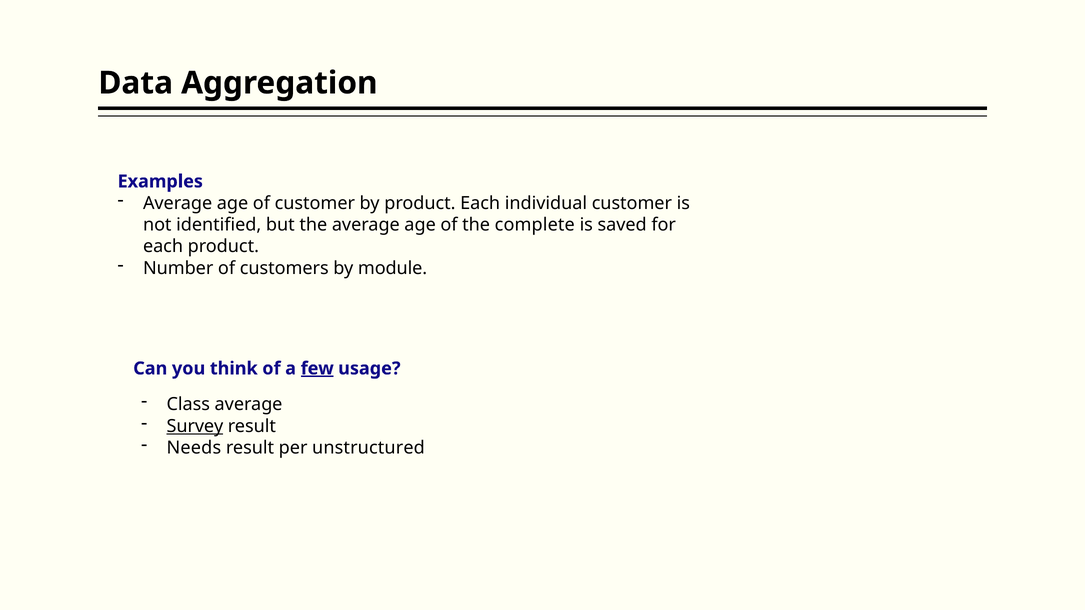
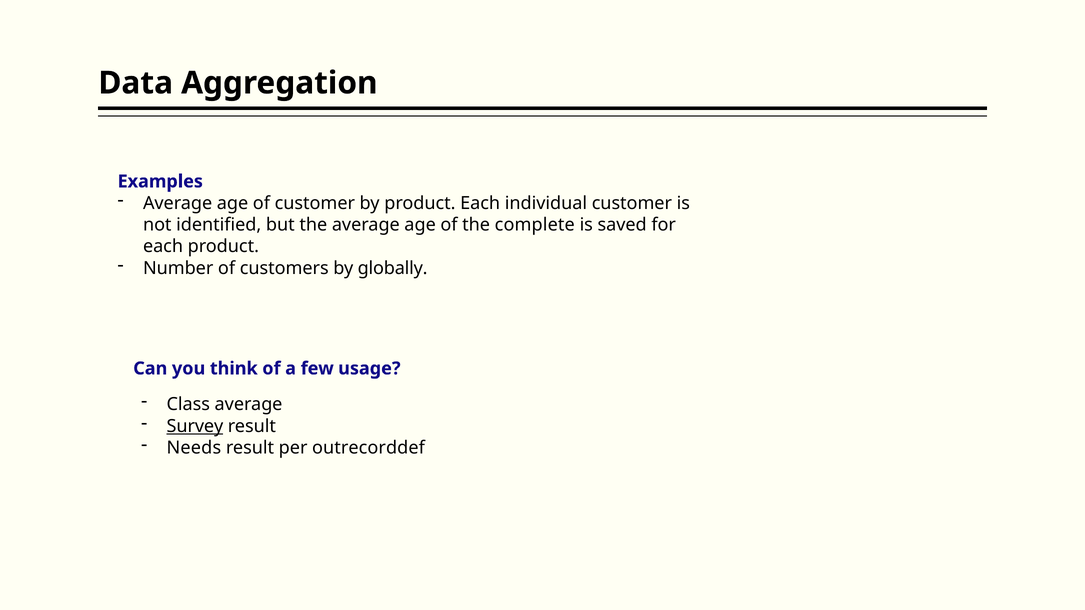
module: module -> globally (393, 268)
few underline: present -> none (317, 369)
unstructured: unstructured -> outrecorddef (368, 448)
